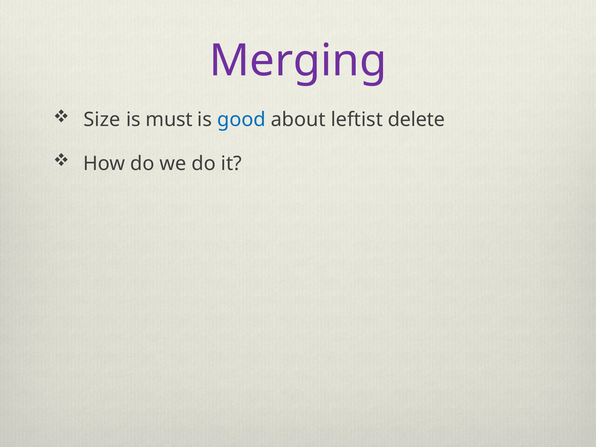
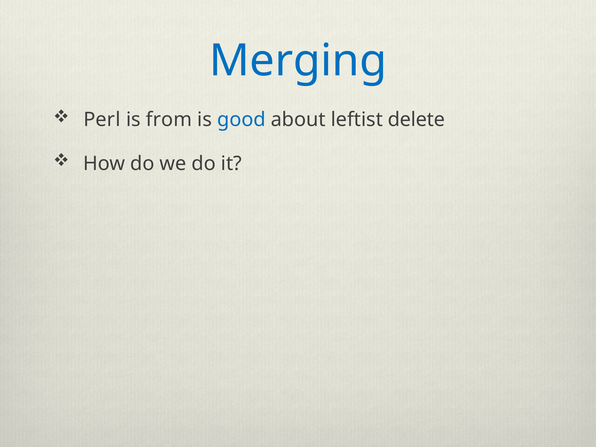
Merging colour: purple -> blue (298, 61)
Size: Size -> Perl (102, 120)
must: must -> from (169, 120)
